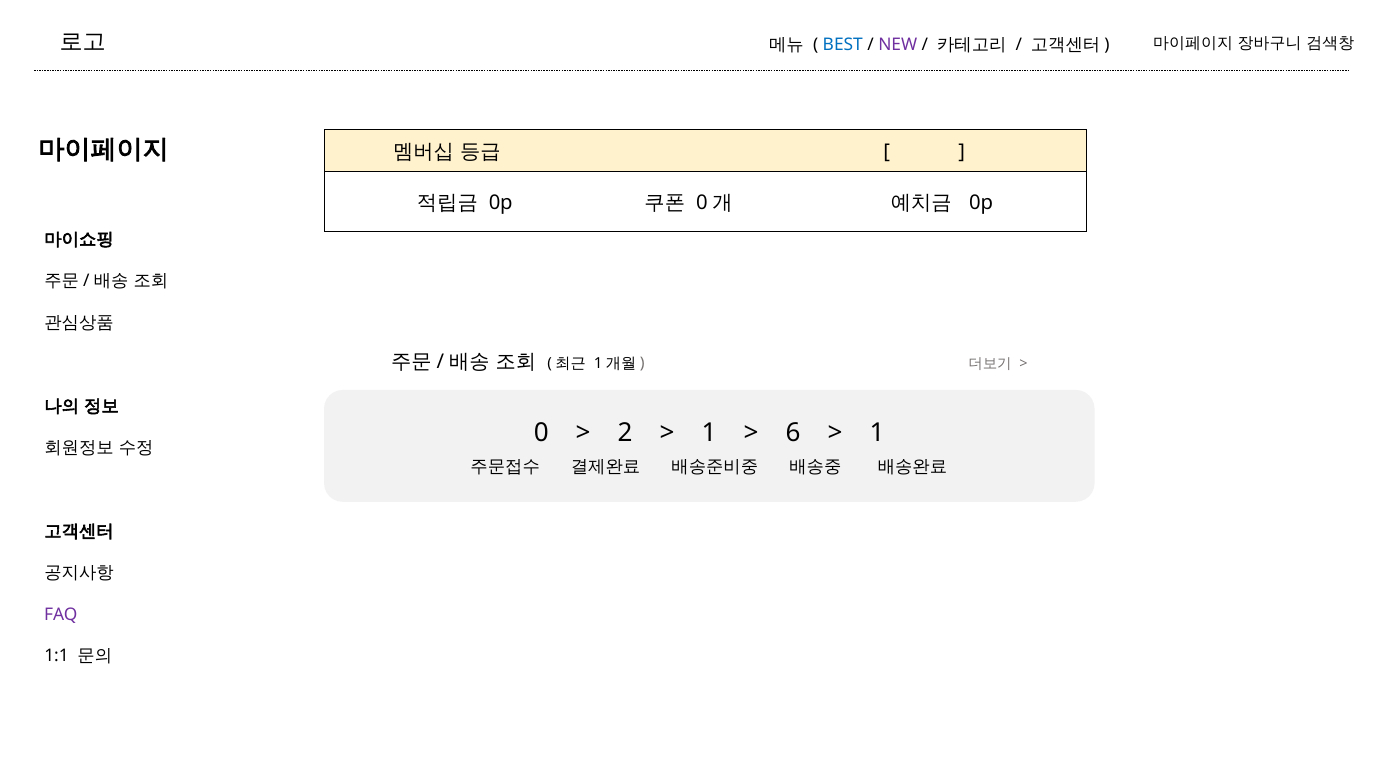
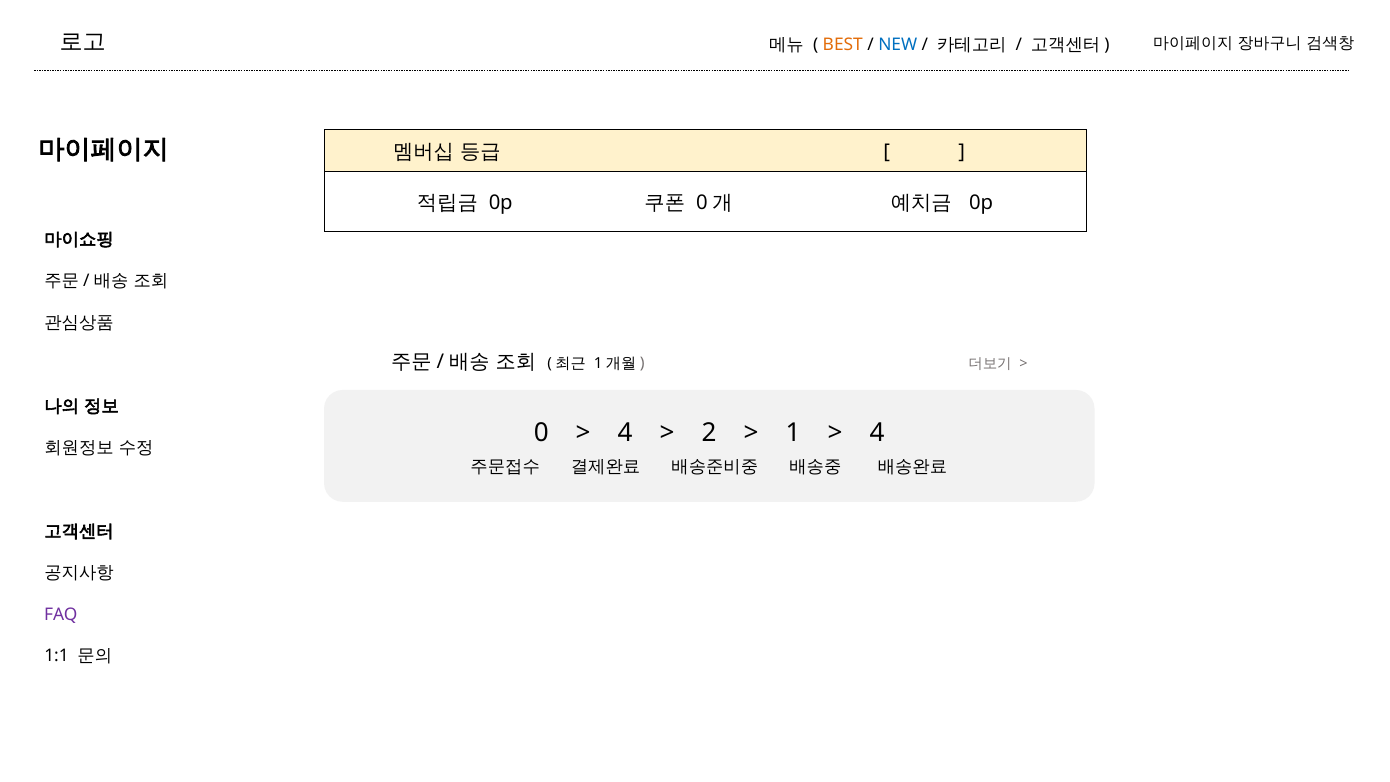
BEST colour: blue -> orange (843, 45)
NEW colour: purple -> blue (898, 45)
2: 2 -> 4 (625, 433)
1: 1 -> 2 (709, 433)
6: 6 -> 1 (793, 433)
1: 1 -> 4 (877, 433)
